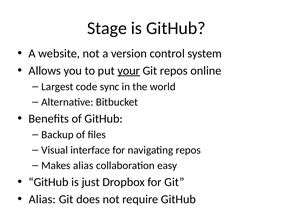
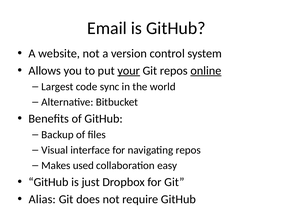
Stage: Stage -> Email (107, 28)
online underline: none -> present (206, 71)
Makes alias: alias -> used (83, 166)
